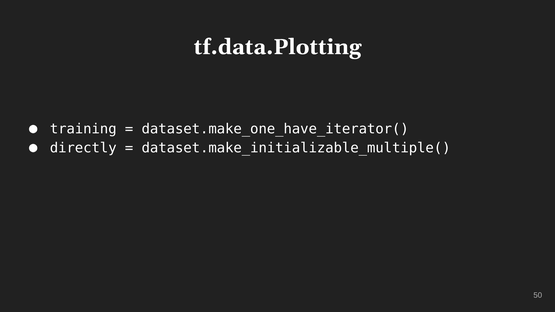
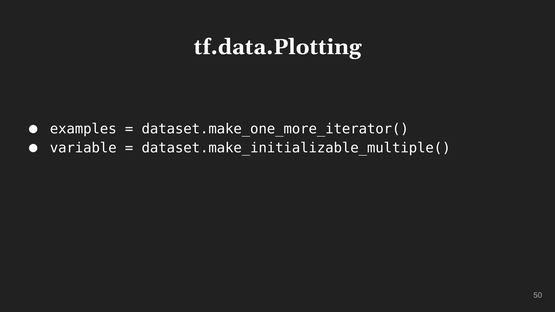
training: training -> examples (83, 129)
dataset.make_one_have_iterator(: dataset.make_one_have_iterator( -> dataset.make_one_more_iterator( (275, 129)
directly: directly -> variable (83, 148)
